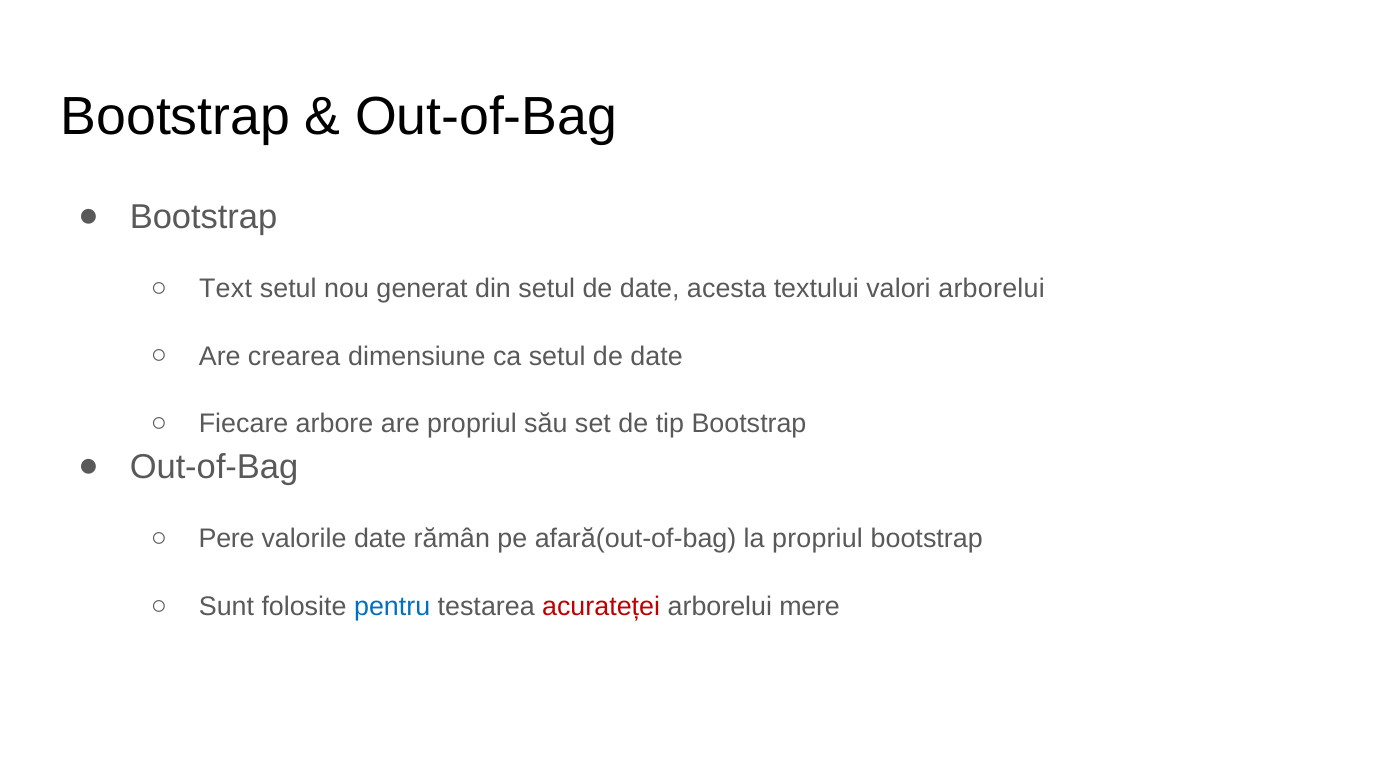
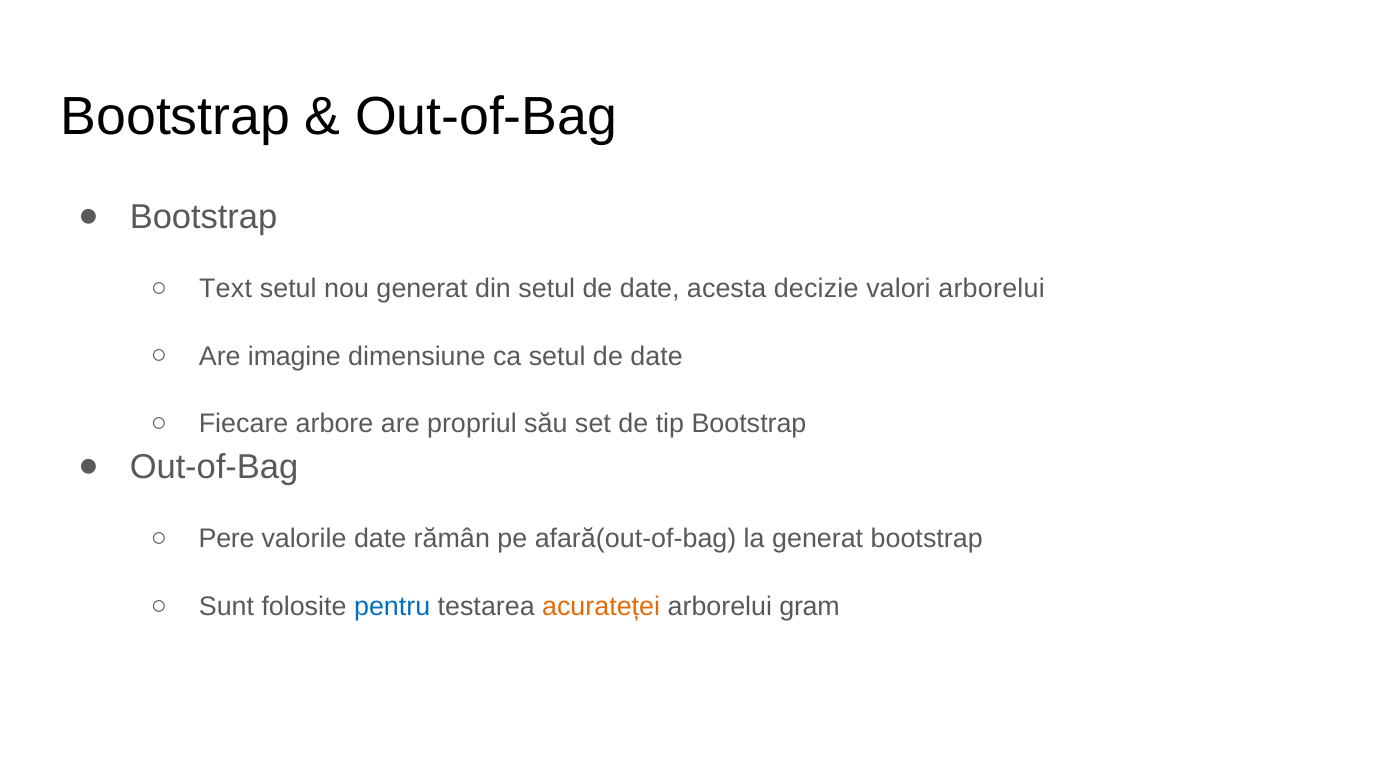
textului: textului -> decizie (816, 289)
crearea: crearea -> imagine (294, 356)
la propriul: propriul -> generat (818, 539)
acurateței colour: red -> orange (601, 607)
mere: mere -> gram (810, 607)
